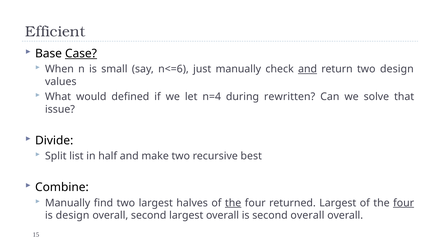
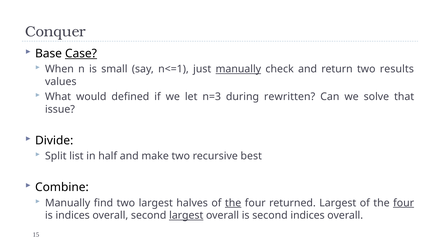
Efficient: Efficient -> Conquer (55, 32)
n<=6: n<=6 -> n<=1 (173, 69)
manually underline: none -> present (238, 69)
and underline: present -> none (308, 69)
two design: design -> results (397, 69)
n=4: n=4 -> n=3 (212, 97)
is design: design -> indices (73, 216)
largest underline: none -> present (186, 216)
second overall: overall -> indices (308, 216)
